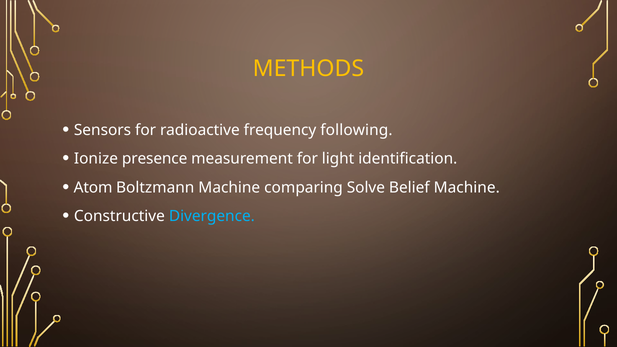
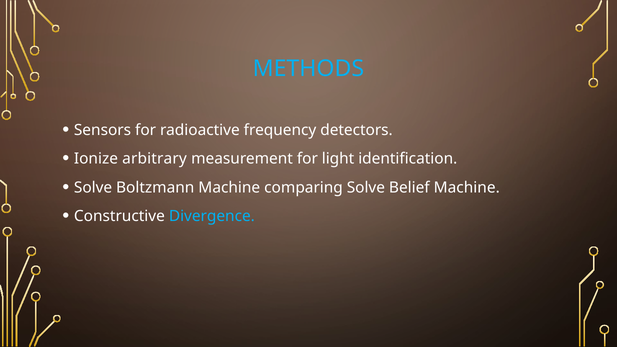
METHODS colour: yellow -> light blue (308, 69)
following: following -> detectors (357, 130)
presence: presence -> arbitrary (154, 159)
Atom: Atom -> Solve (93, 187)
